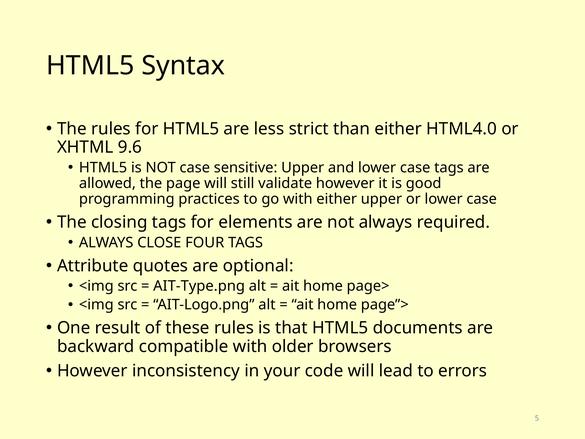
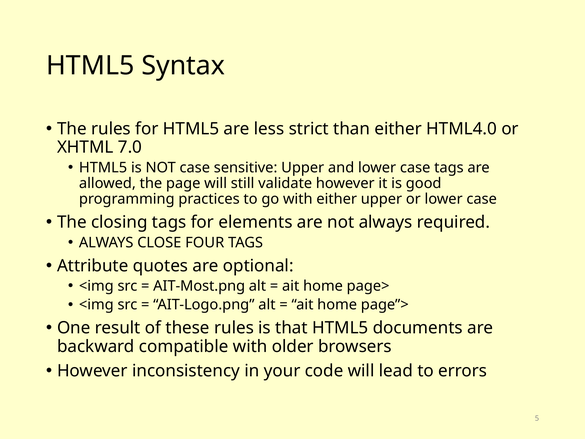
9.6: 9.6 -> 7.0 (130, 147)
AIT-Type.png: AIT-Type.png -> AIT-Most.png (199, 286)
